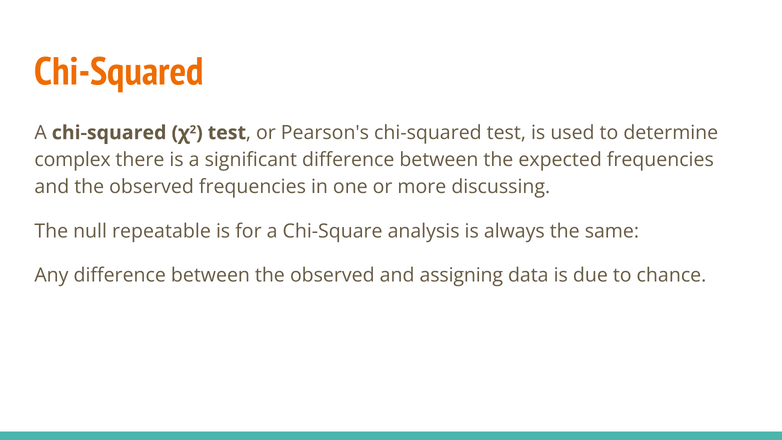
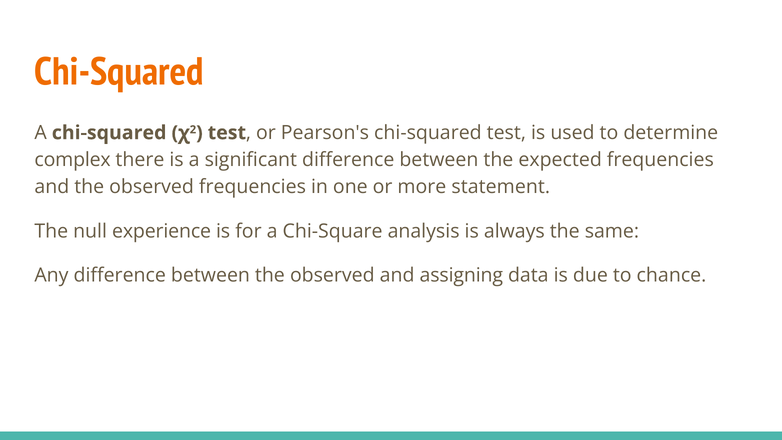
discussing: discussing -> statement (501, 187)
repeatable: repeatable -> experience (162, 231)
